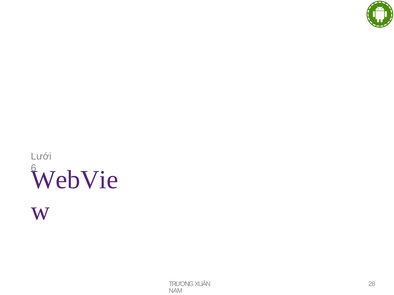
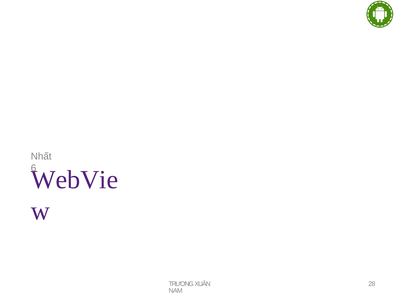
Lưới: Lưới -> Nhất (41, 157)
